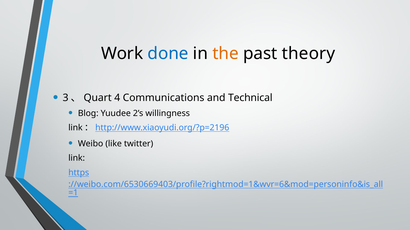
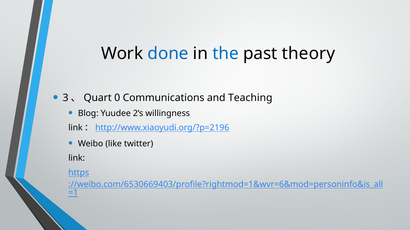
the colour: orange -> blue (226, 54)
4: 4 -> 0 (117, 98)
Technical: Technical -> Teaching (250, 98)
